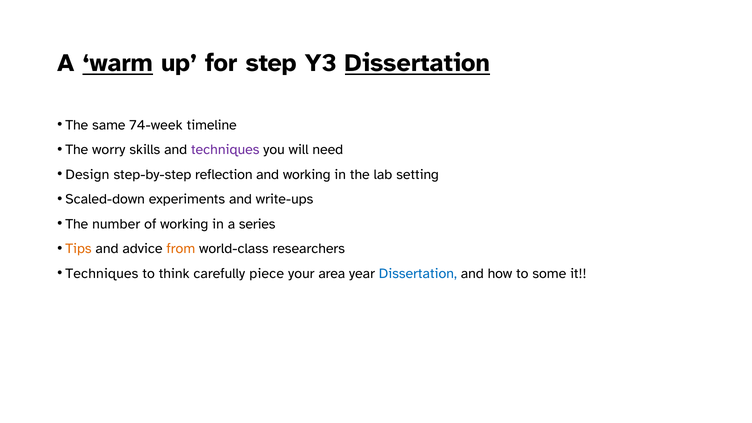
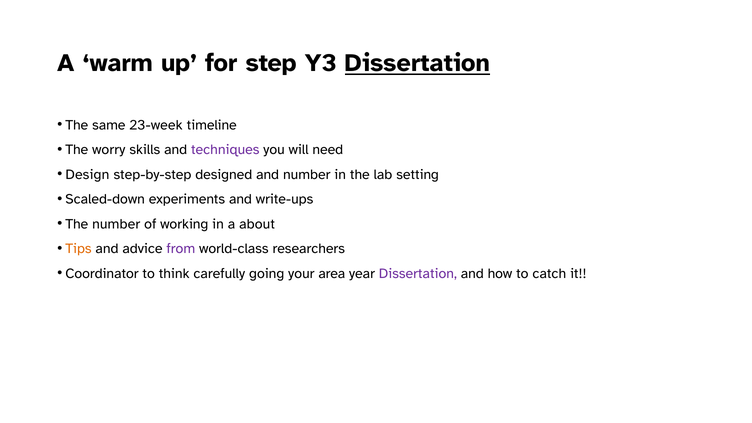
warm underline: present -> none (118, 63)
74-week: 74-week -> 23-week (156, 125)
reflection: reflection -> designed (224, 174)
and working: working -> number (307, 174)
series: series -> about (257, 224)
from colour: orange -> purple (181, 249)
Techniques: Techniques -> Coordinator (102, 273)
piece: piece -> going (267, 273)
Dissertation colour: blue -> purple (418, 273)
some: some -> catch (549, 273)
